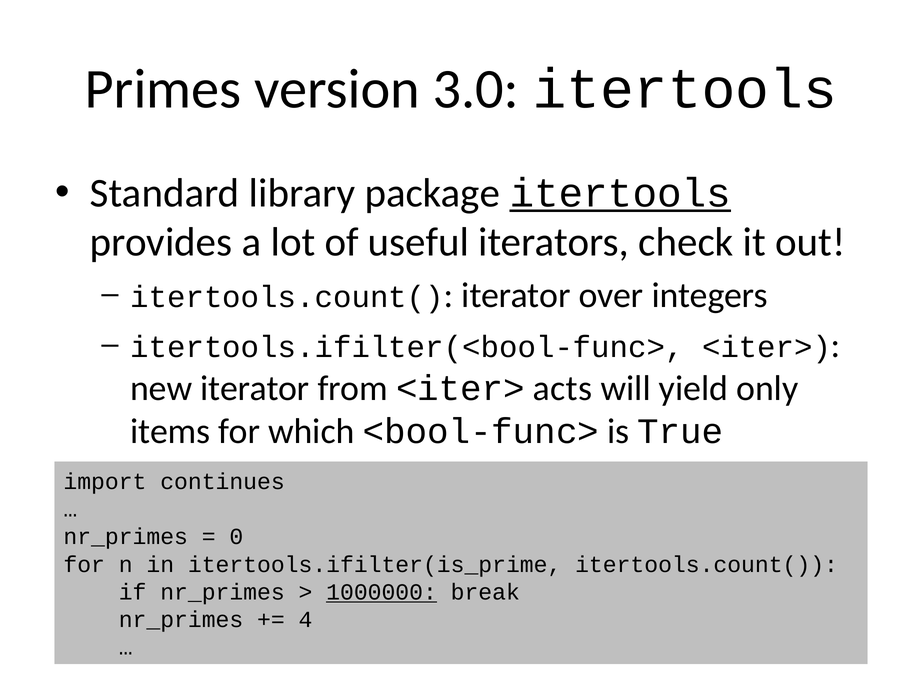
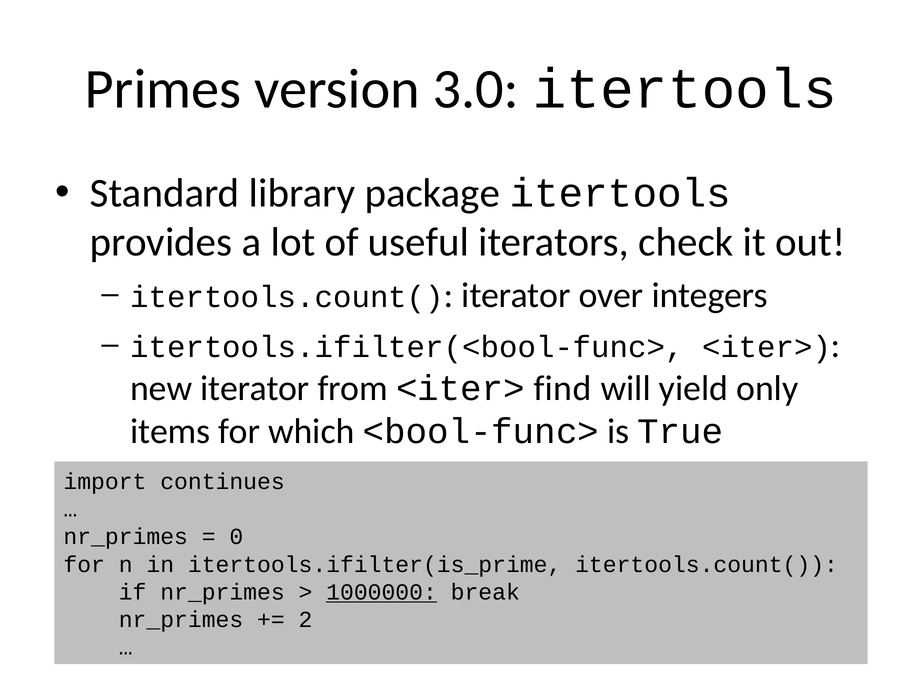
itertools underline: present -> none (620, 193)
acts: acts -> find (562, 389)
4: 4 -> 2 (305, 620)
